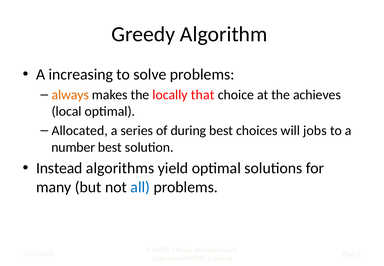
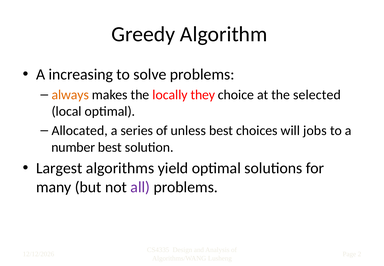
that: that -> they (203, 95)
achieves: achieves -> selected (317, 95)
during: during -> unless (188, 131)
Instead: Instead -> Largest (59, 168)
all colour: blue -> purple (140, 187)
